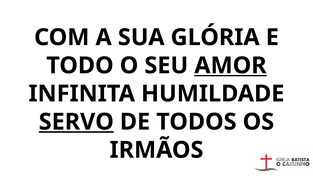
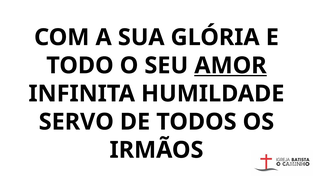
SERVO underline: present -> none (76, 122)
